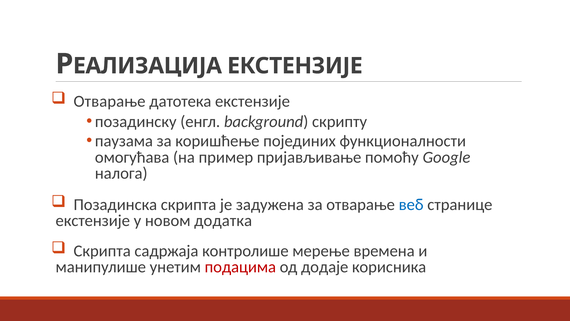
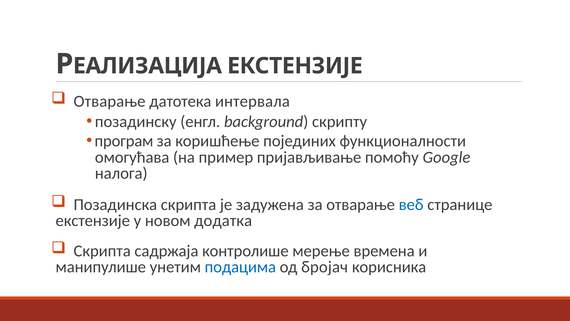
датотека екстензије: екстензије -> интервала (252, 101)
паузама: паузама -> програм (124, 141)
подацима colour: red -> blue (240, 267)
додаје: додаје -> бројач (325, 267)
